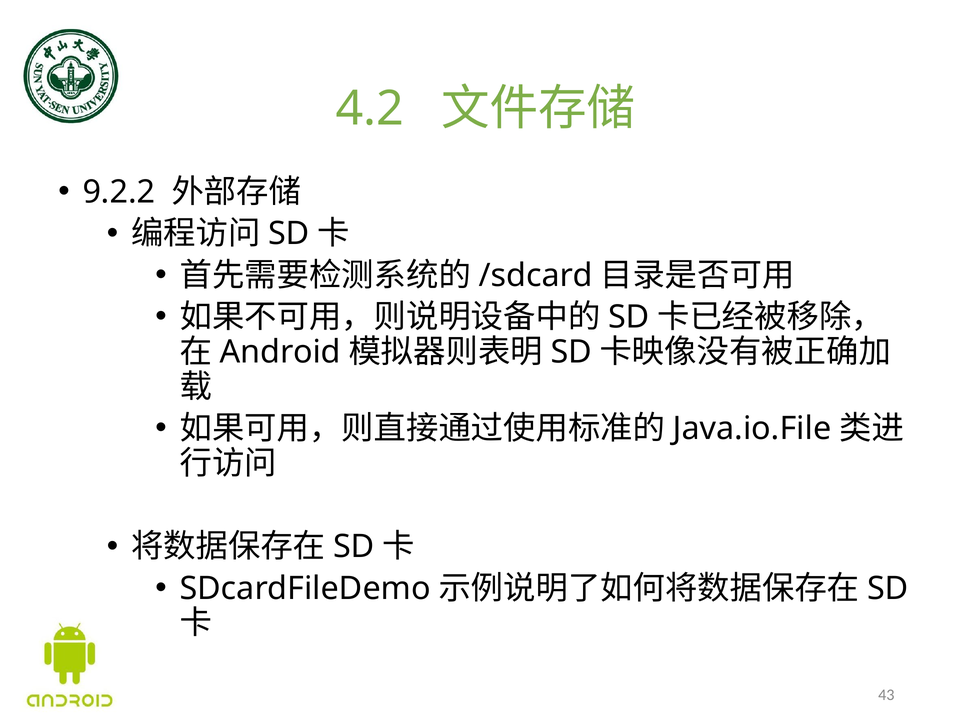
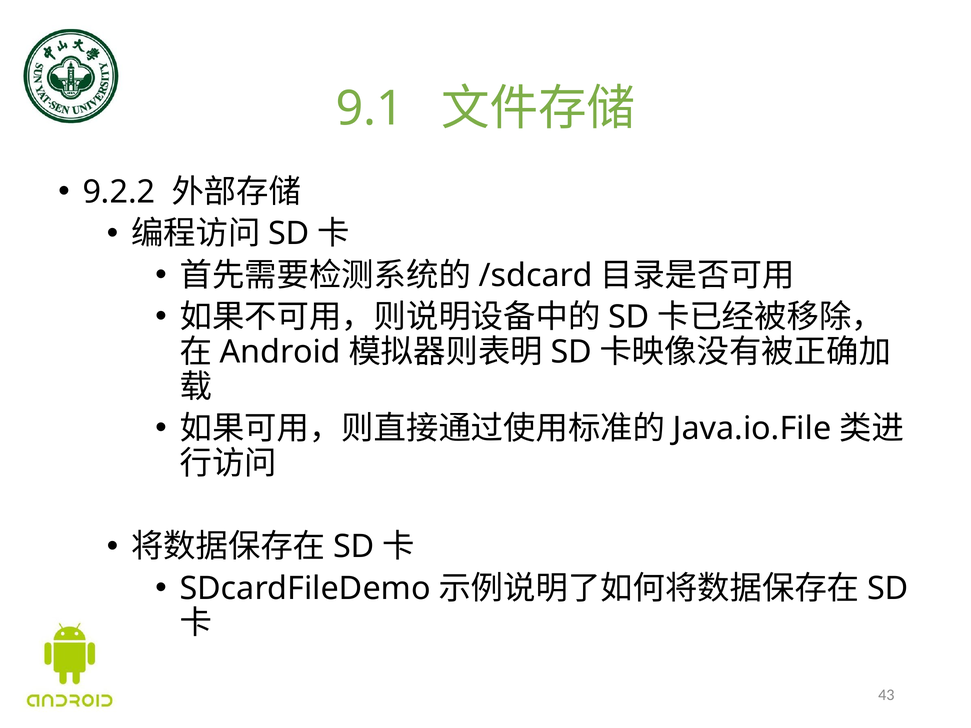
4.2: 4.2 -> 9.1 (370, 109)
